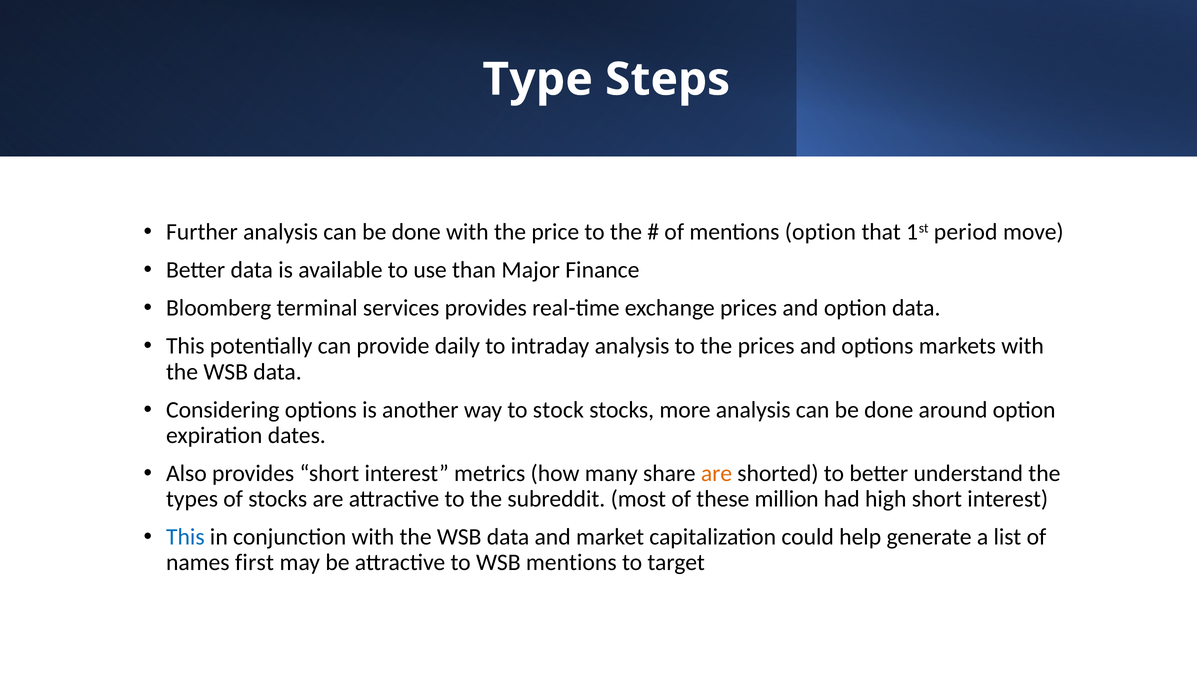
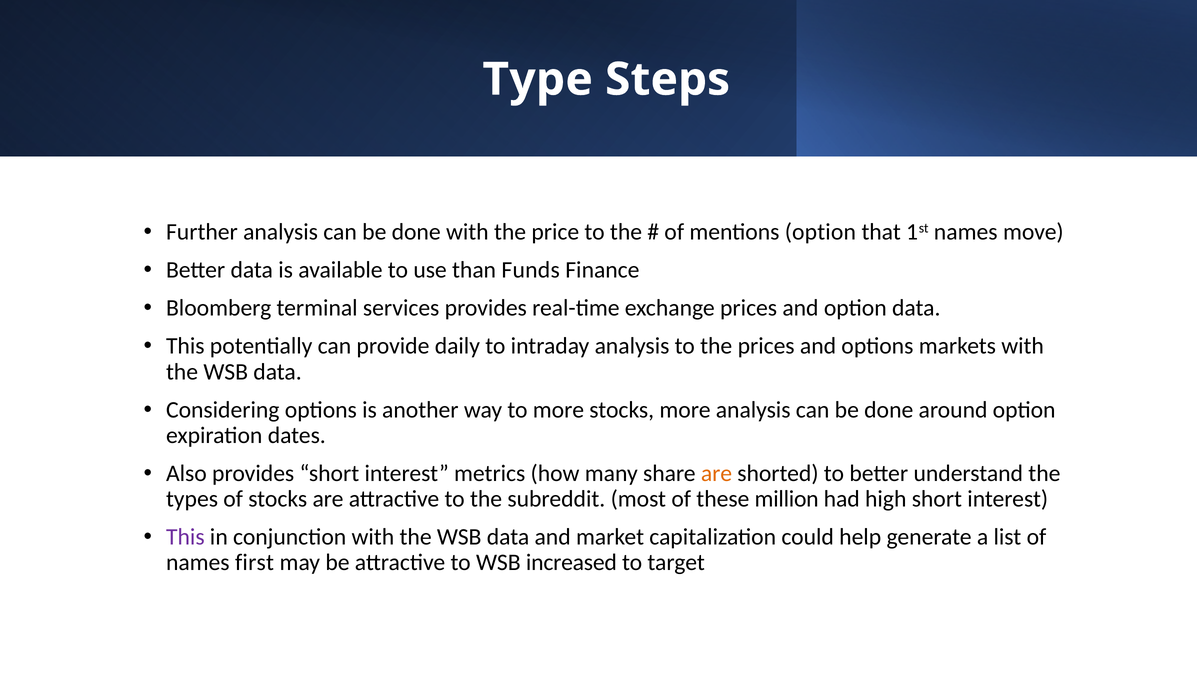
1st period: period -> names (966, 232)
Major: Major -> Funds (531, 270)
to stock: stock -> more (558, 410)
This colour: blue -> purple (185, 537)
WSB mentions: mentions -> increased (571, 563)
